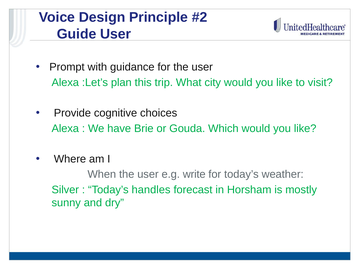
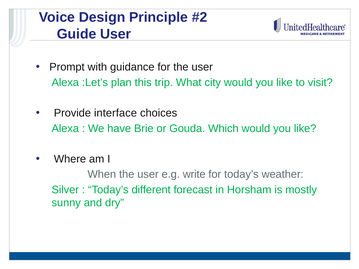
cognitive: cognitive -> interface (115, 113)
handles: handles -> different (151, 190)
